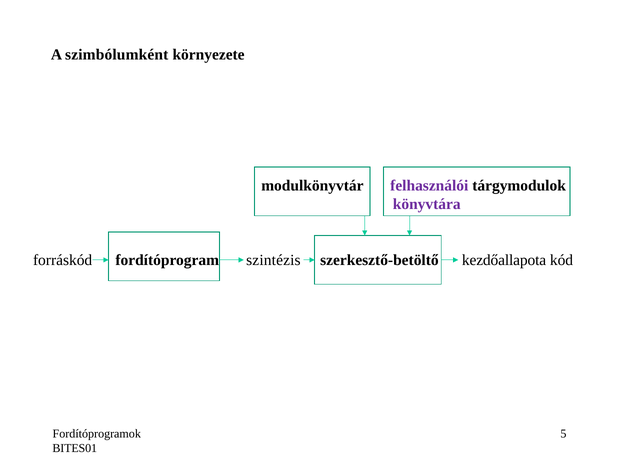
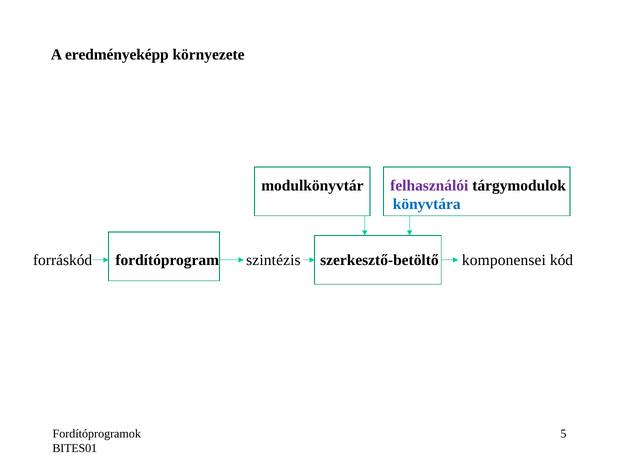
szimbólumként: szimbólumként -> eredményeképp (117, 55)
könyvtára colour: purple -> blue (427, 204)
kezdőallapota: kezdőallapota -> komponensei (504, 260)
